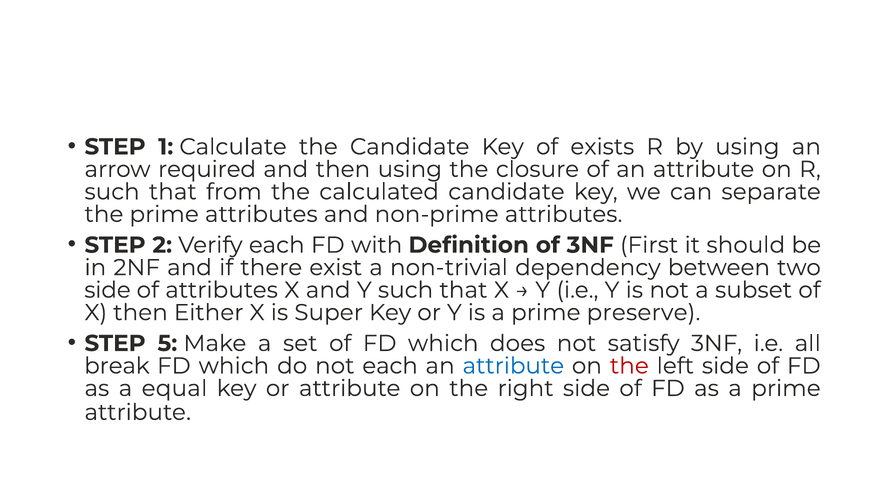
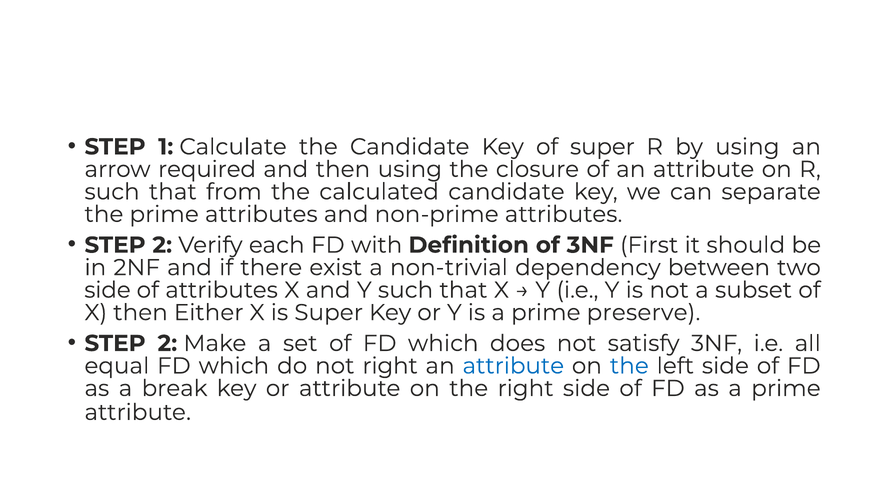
of exists: exists -> super (602, 147)
5: 5 -> 2 (167, 343)
break: break -> equal (117, 366)
not each: each -> right (390, 366)
the colour: red -> blue (629, 366)
equal: equal -> break (175, 388)
